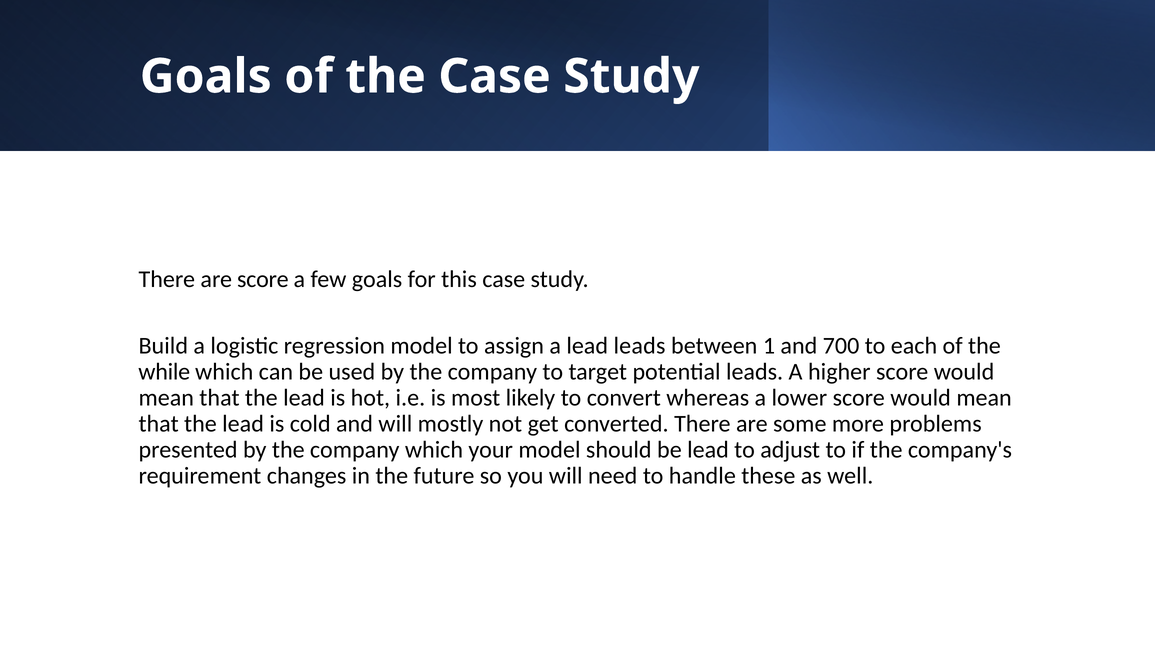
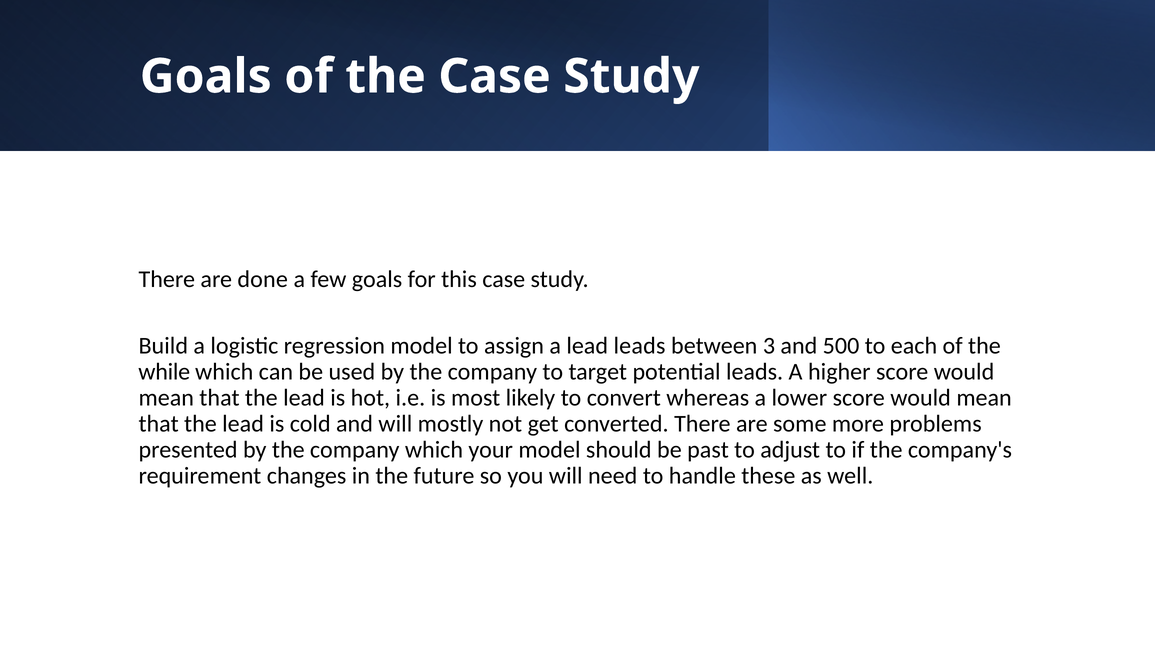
are score: score -> done (263, 279)
1: 1 -> 3 (769, 345)
700: 700 -> 500 (841, 345)
be lead: lead -> past (708, 450)
